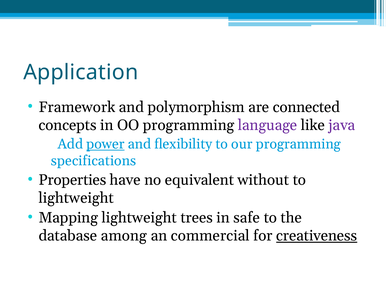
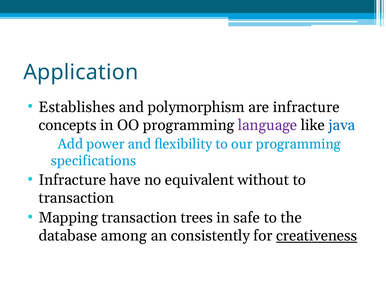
Framework: Framework -> Establishes (77, 107)
are connected: connected -> infracture (306, 107)
java colour: purple -> blue (342, 125)
power underline: present -> none (105, 144)
Properties: Properties -> Infracture (72, 180)
lightweight: lightweight -> transaction (76, 198)
Mapping lightweight: lightweight -> transaction (139, 217)
commercial: commercial -> consistently (210, 235)
